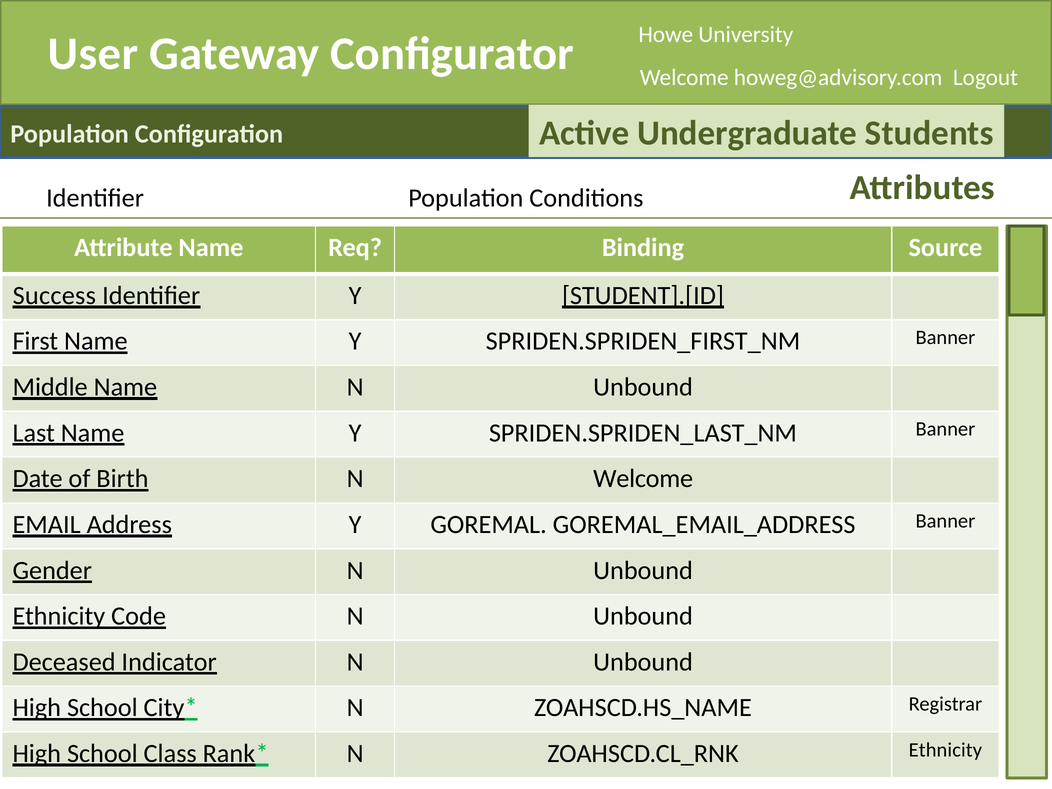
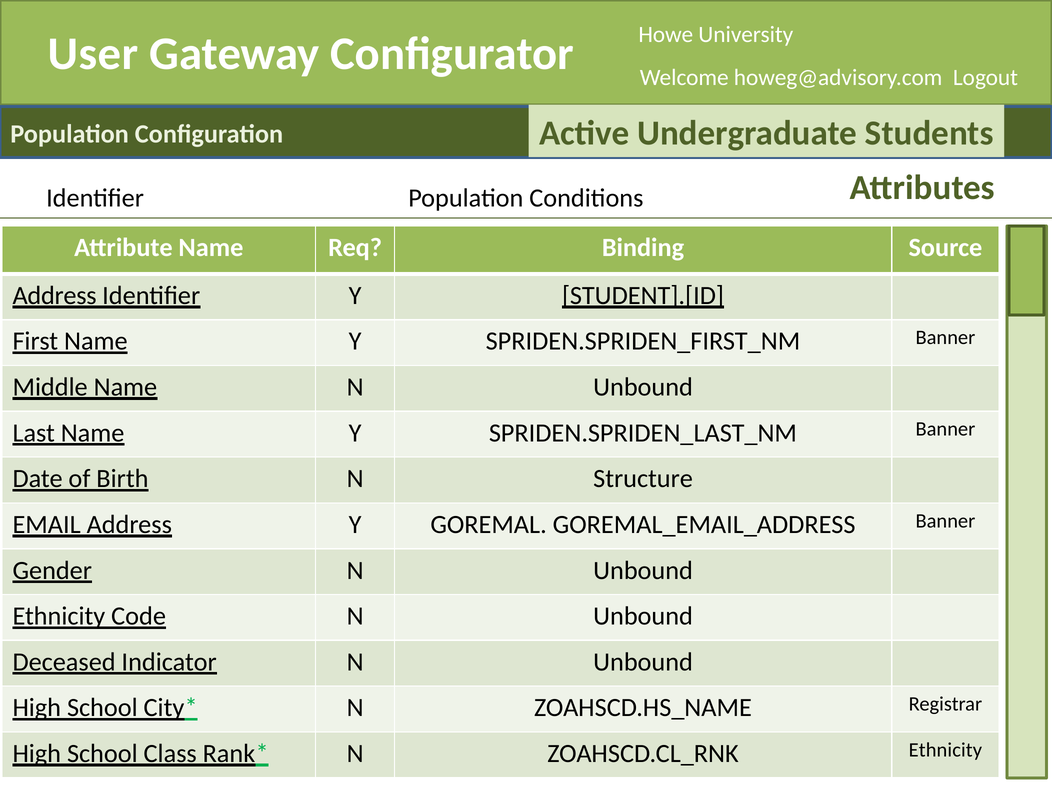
Success: Success -> Address (55, 295)
N Welcome: Welcome -> Structure (643, 479)
